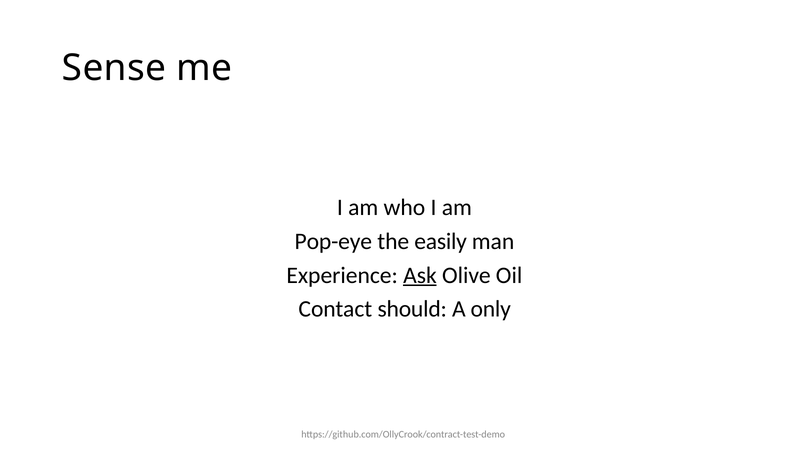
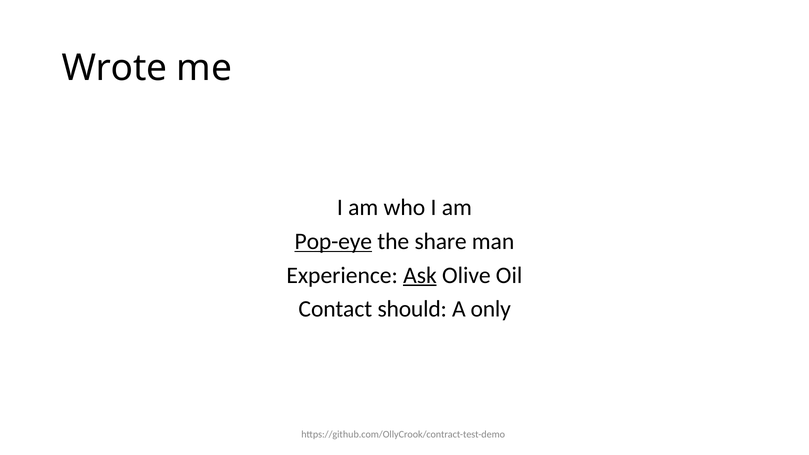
Sense: Sense -> Wrote (114, 68)
Pop-eye underline: none -> present (333, 241)
easily: easily -> share (441, 241)
